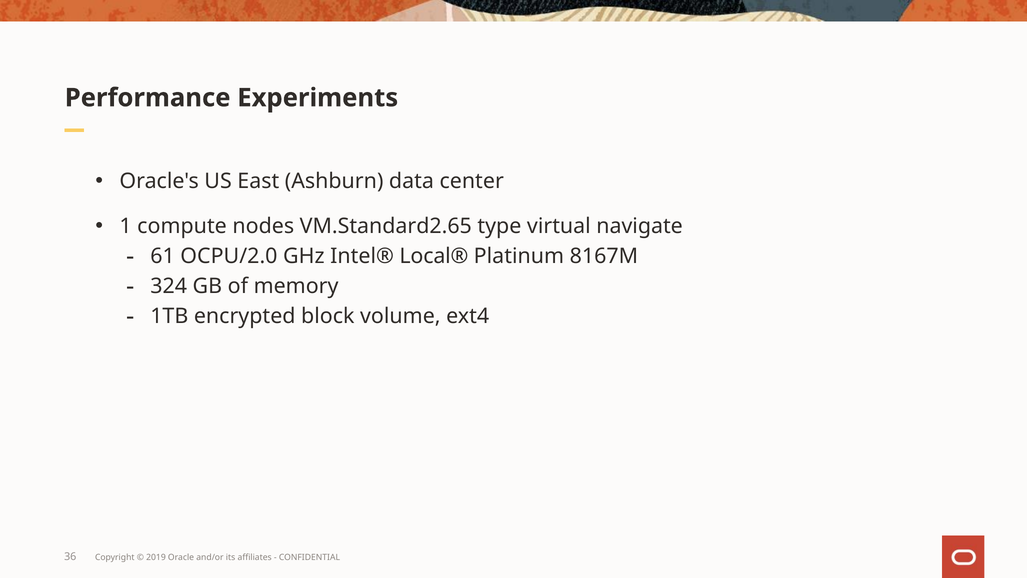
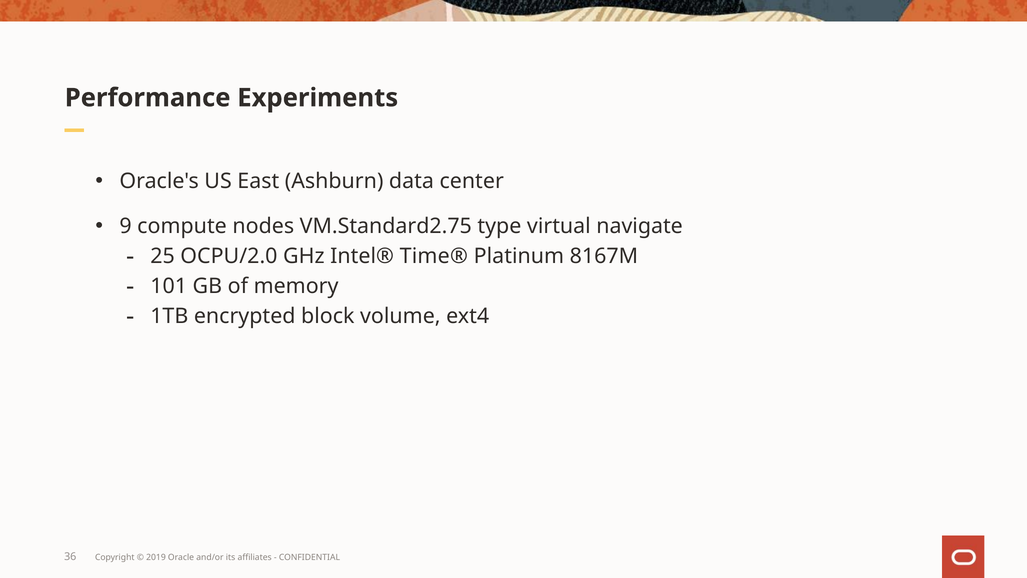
1: 1 -> 9 (126, 226)
VM.Standard2.65: VM.Standard2.65 -> VM.Standard2.75 (386, 226)
61: 61 -> 25 (163, 256)
Local®: Local® -> Time® (434, 256)
324: 324 -> 101 (169, 286)
